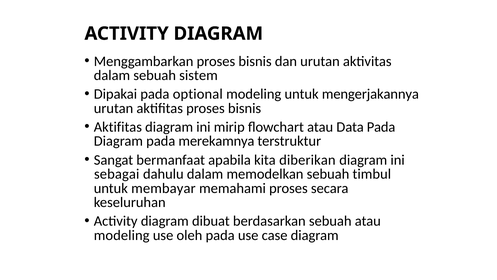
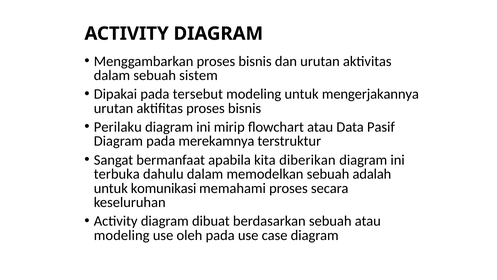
optional: optional -> tersebut (198, 94)
Aktifitas: Aktifitas -> Perilaku (118, 127)
Data Pada: Pada -> Pasif (381, 127)
sebagai: sebagai -> terbuka (117, 174)
timbul: timbul -> adalah (372, 174)
membayar: membayar -> komunikasi (164, 188)
